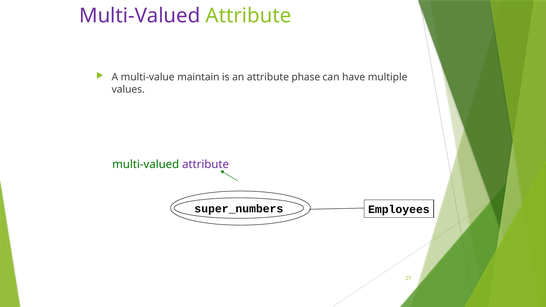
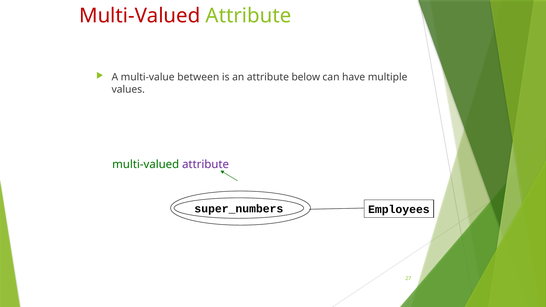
Multi-Valued colour: purple -> red (140, 16)
maintain: maintain -> between (198, 77)
phase: phase -> below (306, 77)
